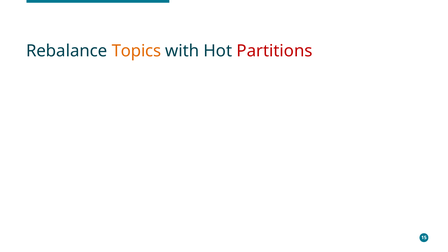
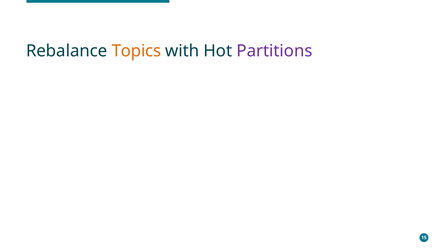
Partitions colour: red -> purple (275, 51)
